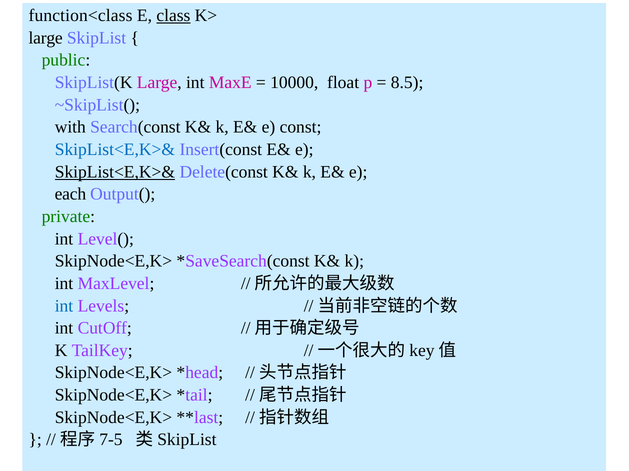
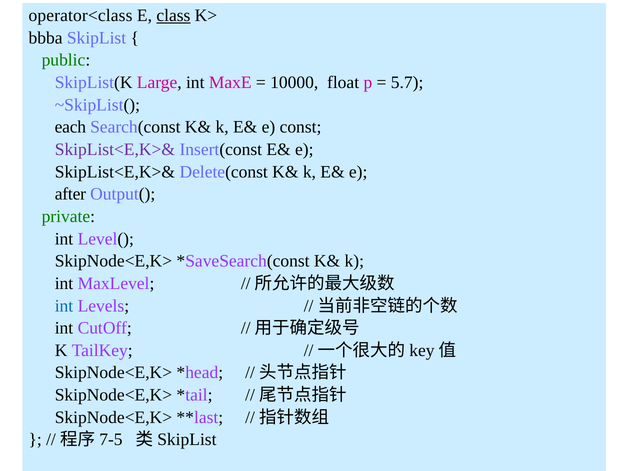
function<class: function<class -> operator<class (81, 16)
large: large -> bbba (46, 38)
8.5: 8.5 -> 5.7 (407, 83)
with: with -> each (70, 127)
SkipList<E,K>& colour: blue -> purple (115, 150)
SkipList<E,K>& underline: present -> none (115, 172)
each: each -> after (70, 194)
